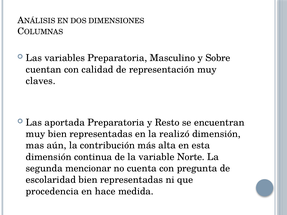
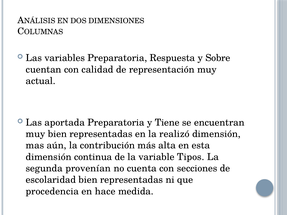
Masculino: Masculino -> Respuesta (172, 58)
claves: claves -> actual (41, 81)
Resto: Resto -> Tiene (167, 123)
Norte: Norte -> Tipos (191, 157)
mencionar: mencionar -> provenían (88, 169)
pregunta: pregunta -> secciones (197, 169)
